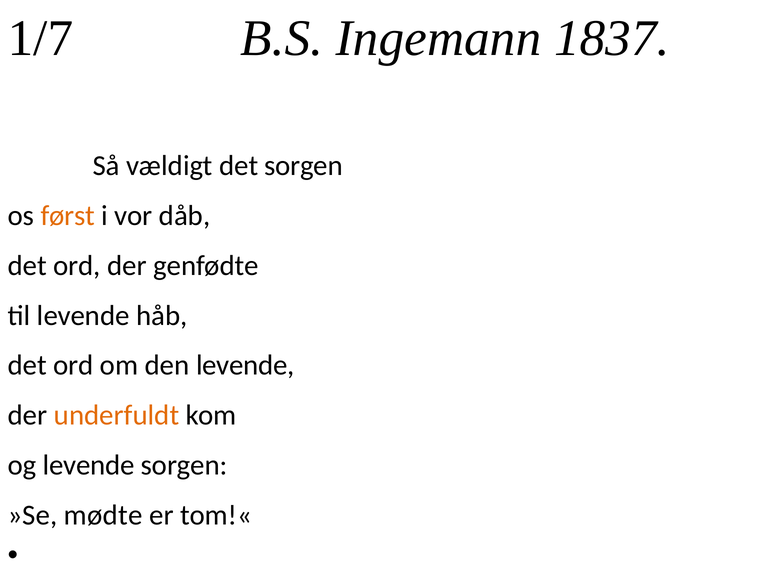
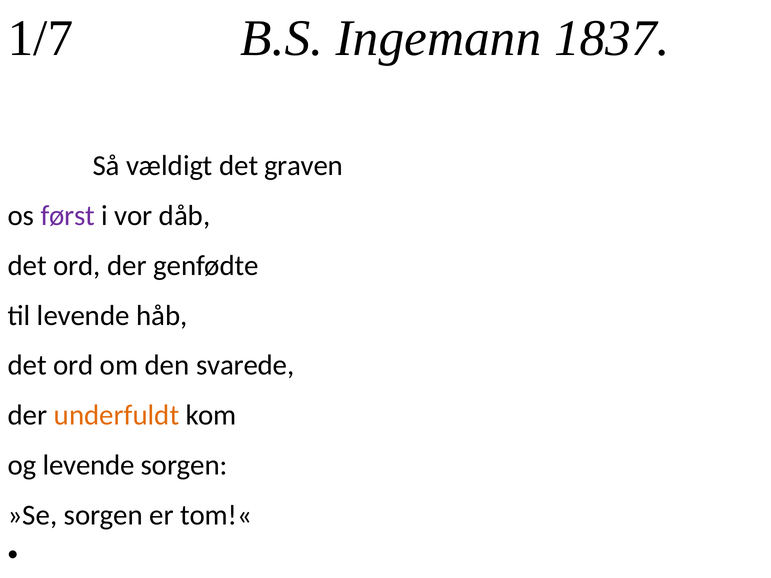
det sorgen: sorgen -> graven (304, 166)
først colour: orange -> purple (68, 216)
den levende: levende -> svarede (245, 366)
»Se mødte: mødte -> sorgen (103, 515)
